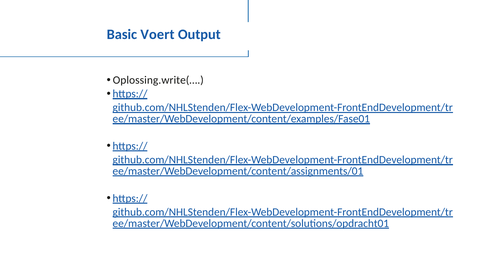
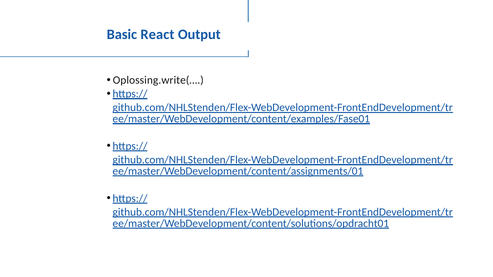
Voert: Voert -> React (157, 35)
